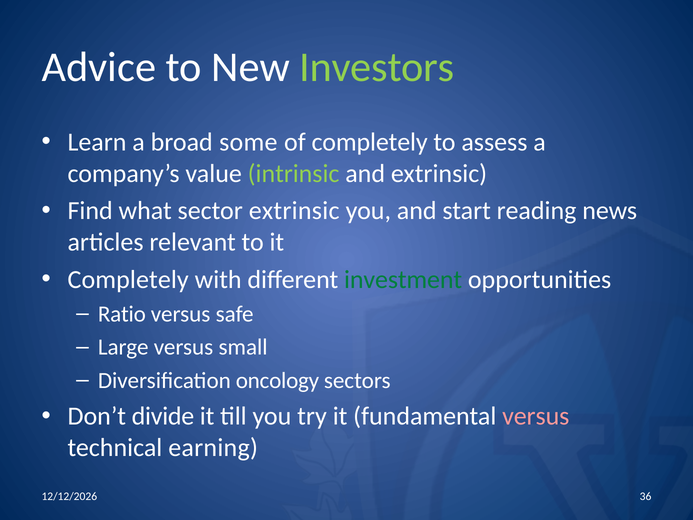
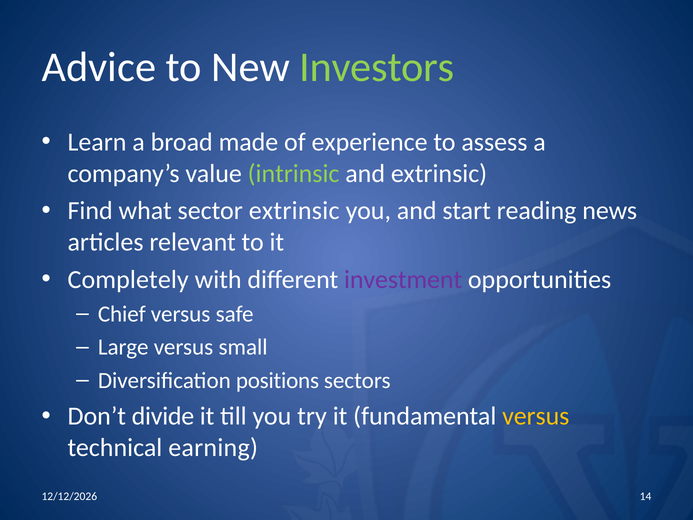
some: some -> made (248, 142)
of completely: completely -> experience (370, 142)
investment colour: green -> purple (403, 279)
Ratio: Ratio -> Chief (122, 314)
oncology: oncology -> positions (277, 380)
versus colour: pink -> yellow (536, 416)
36: 36 -> 14 (646, 496)
